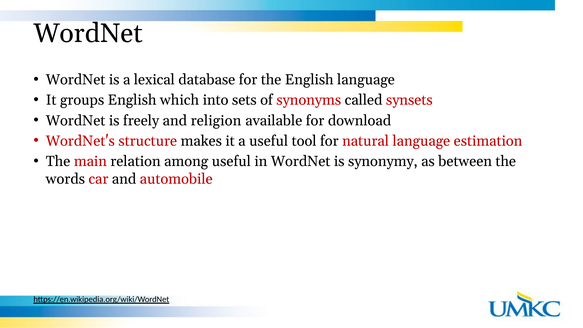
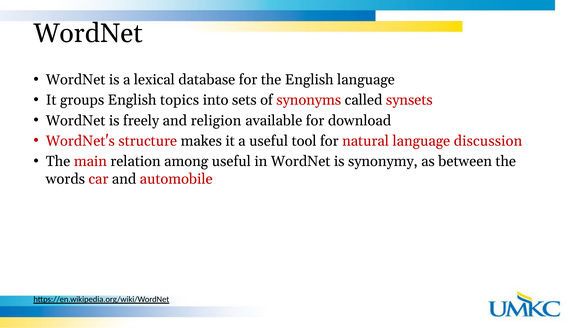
which: which -> topics (180, 100)
estimation: estimation -> discussion (488, 141)
